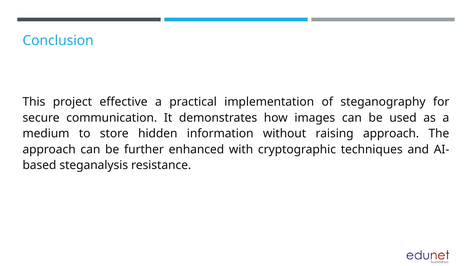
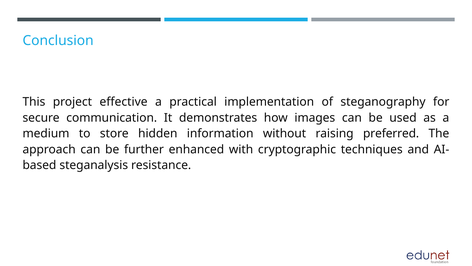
raising approach: approach -> preferred (391, 133)
